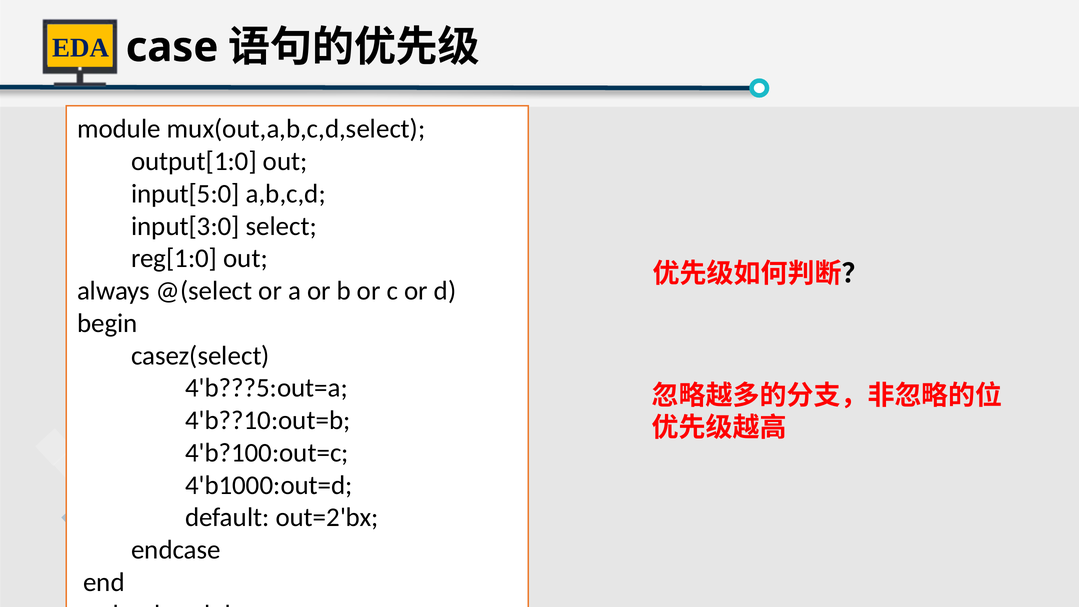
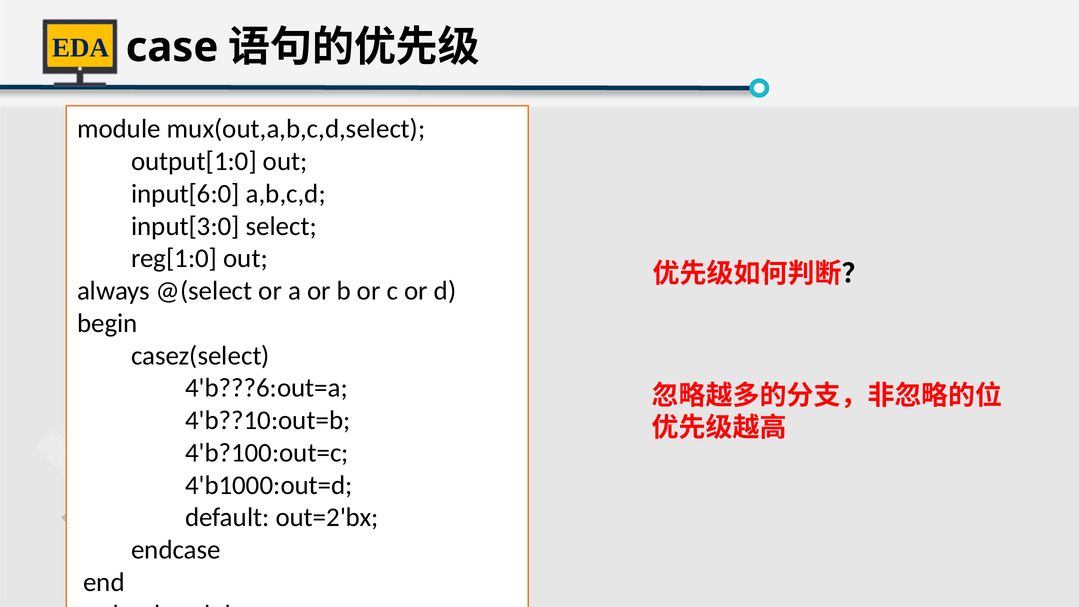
input[5:0: input[5:0 -> input[6:0 (185, 194)
4'b???5:out=a: 4'b???5:out=a -> 4'b???6:out=a (266, 388)
